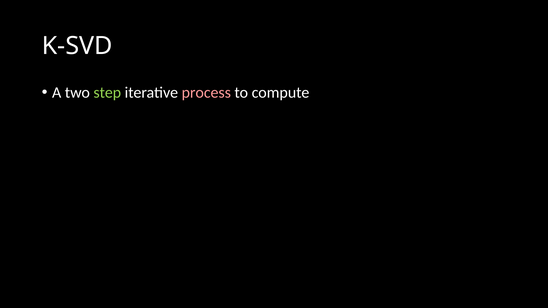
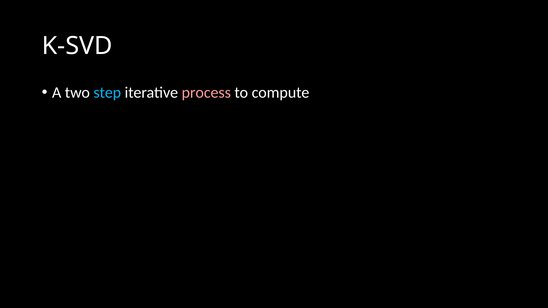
step colour: light green -> light blue (107, 93)
